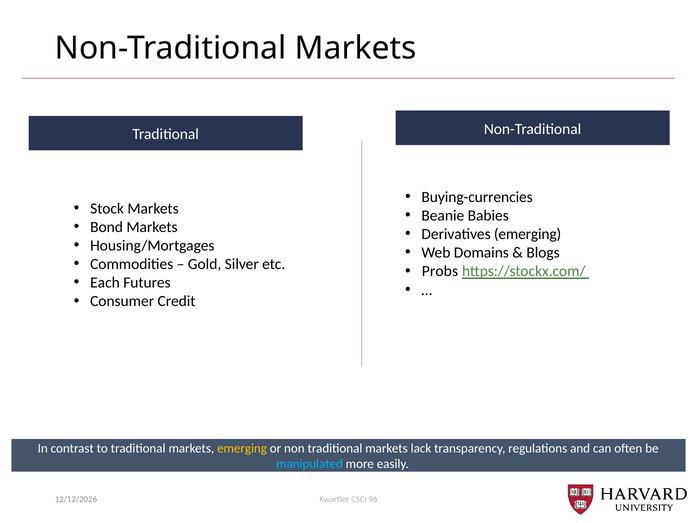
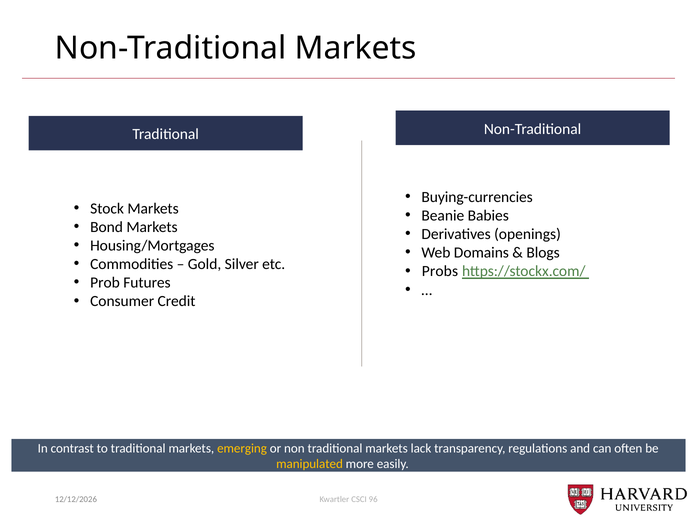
Derivatives emerging: emerging -> openings (527, 234)
Each: Each -> Prob (105, 283)
manipulated colour: light blue -> yellow (310, 464)
